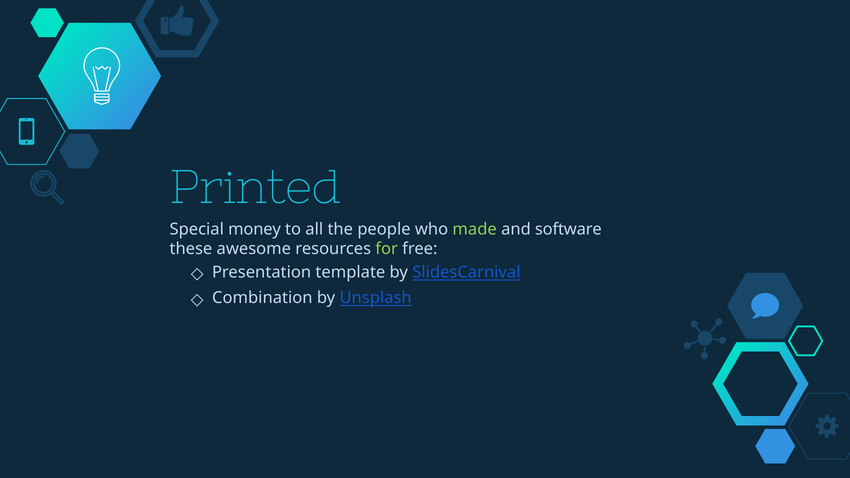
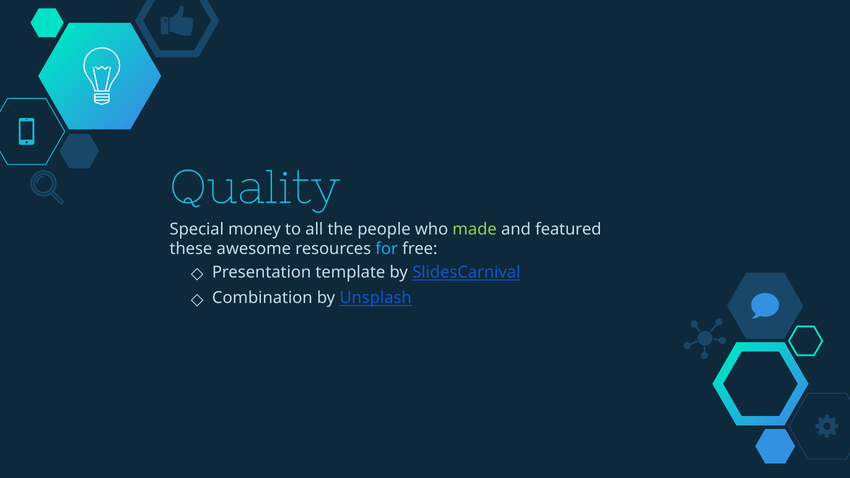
Printed: Printed -> Quality (255, 188)
software: software -> featured (568, 229)
for colour: light green -> light blue (387, 249)
